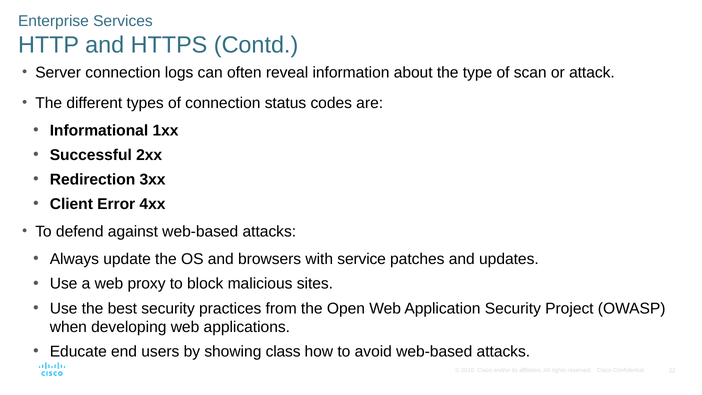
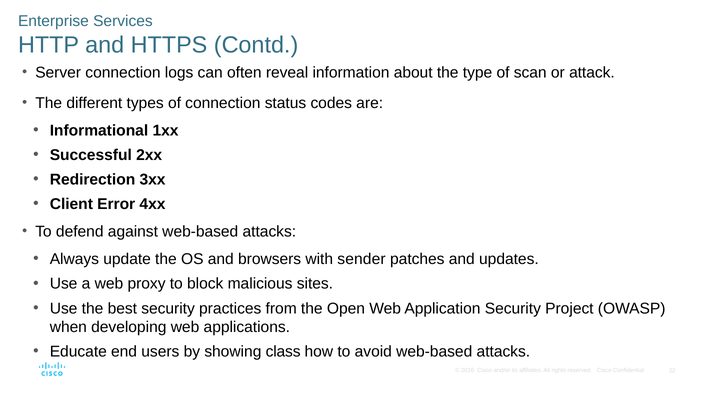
service: service -> sender (361, 259)
